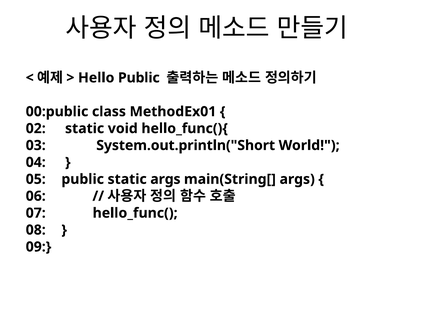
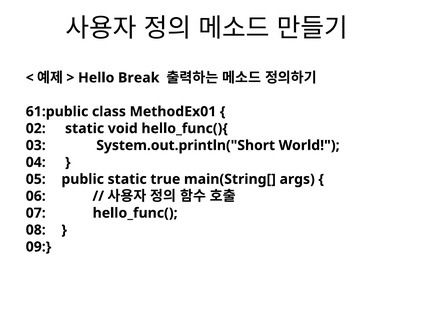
Hello Public: Public -> Break (139, 78)
00:public: 00:public -> 61:public (57, 111)
static args: args -> true (165, 179)
